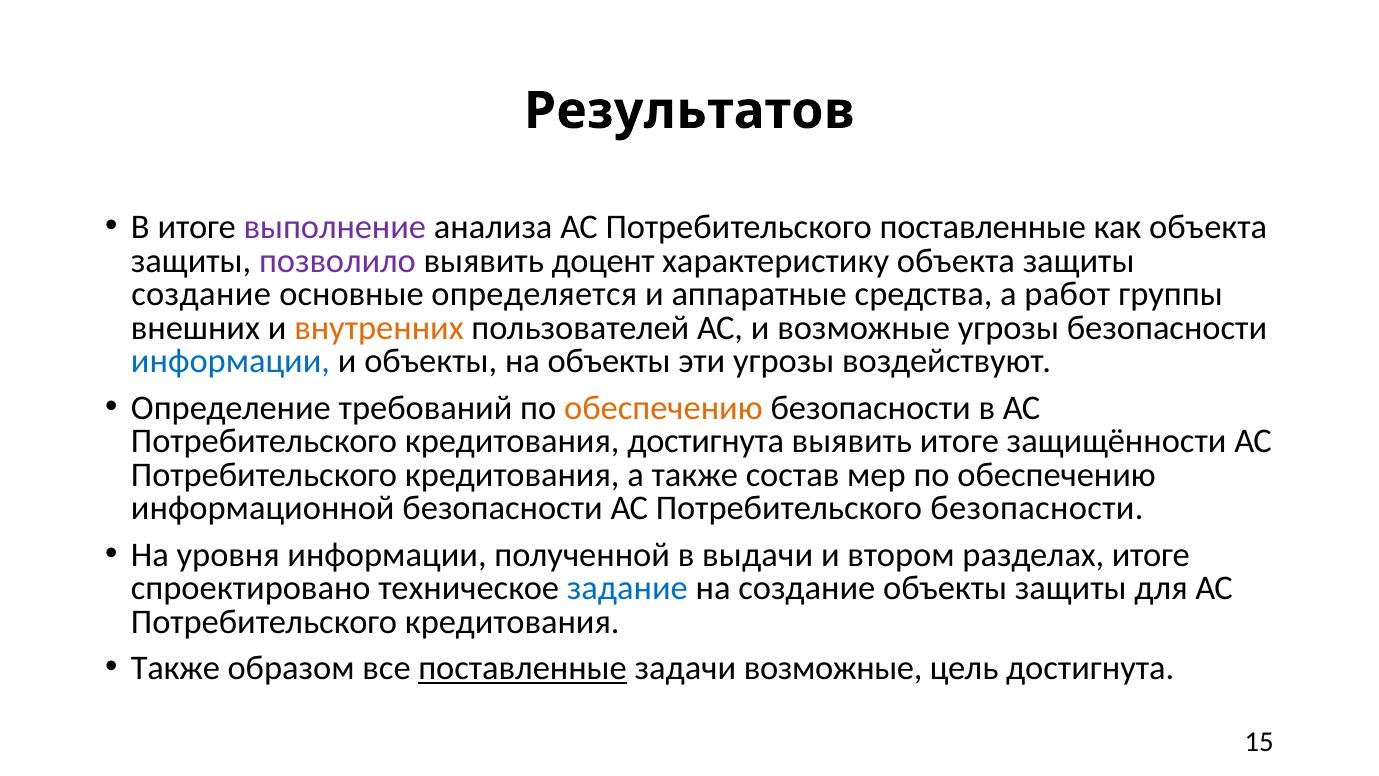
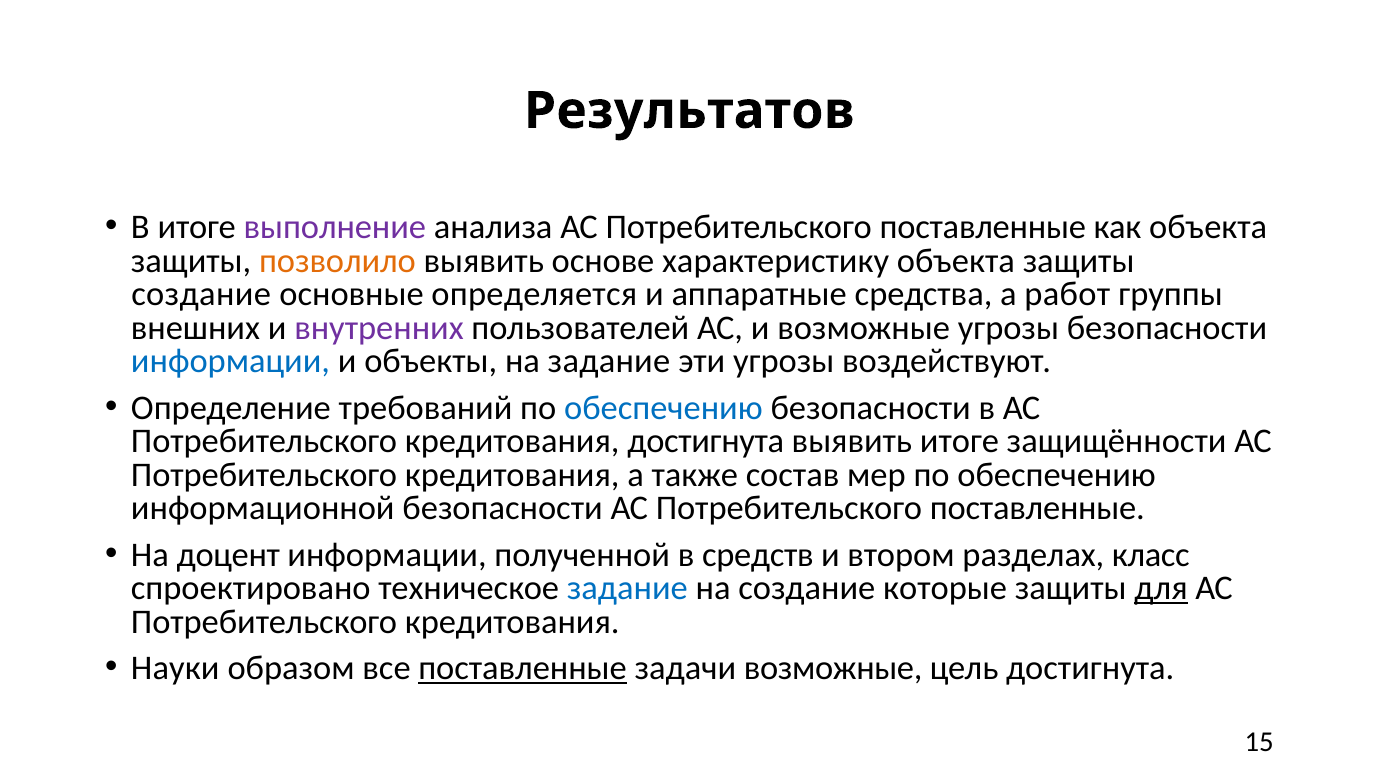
позволило colour: purple -> orange (337, 261)
доцент: доцент -> основе (603, 261)
внутренних colour: orange -> purple (379, 328)
на объекты: объекты -> задание (609, 361)
обеспечению colour: orange -> blue (663, 408)
безопасности АС Потребительского безопасности: безопасности -> поставленные (1037, 508)
уровня: уровня -> доцент (228, 554)
выдачи: выдачи -> средств (758, 554)
разделах итоге: итоге -> класс (1151, 554)
создание объекты: объекты -> которые (945, 588)
для underline: none -> present (1161, 588)
Также: Также -> Науки (175, 668)
